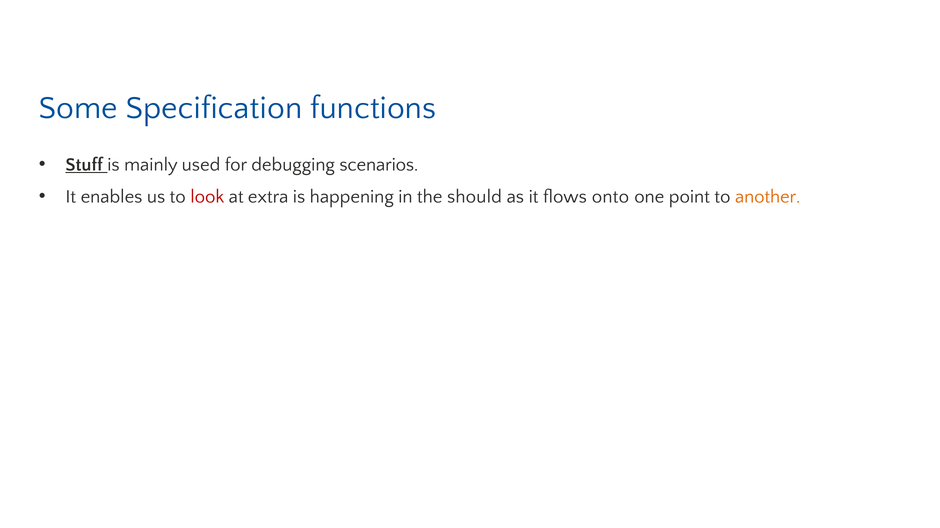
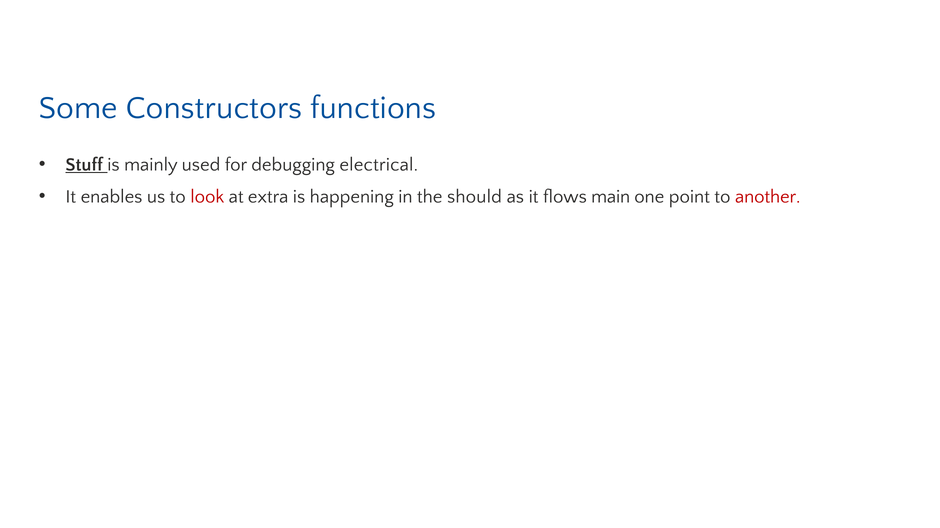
Specification: Specification -> Constructors (214, 108)
scenarios: scenarios -> electrical (379, 165)
onto: onto -> main (611, 197)
another colour: orange -> red (768, 197)
